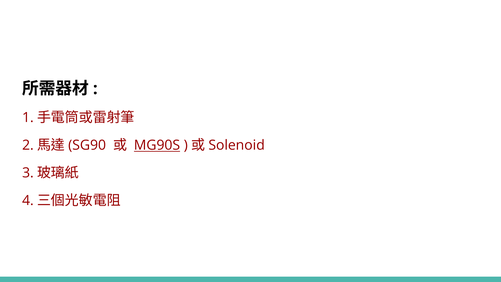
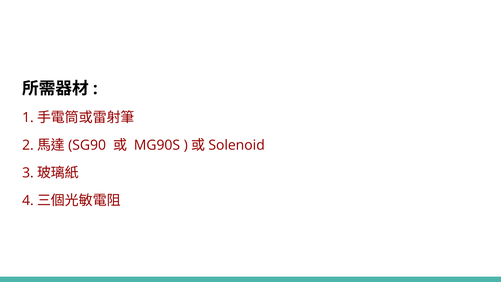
MG90S underline: present -> none (157, 145)
